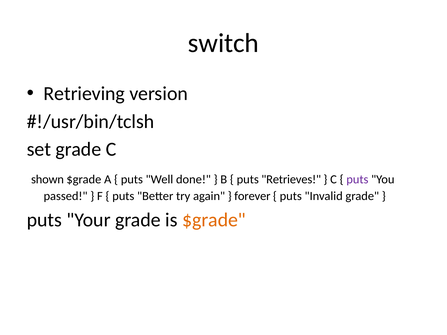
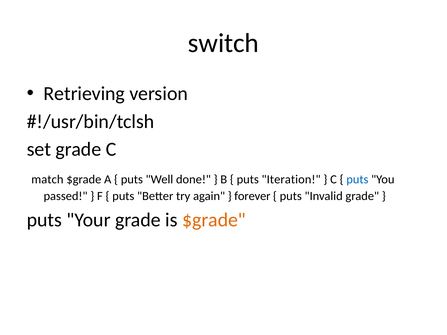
shown: shown -> match (47, 180)
Retrieves: Retrieves -> Iteration (291, 180)
puts colour: purple -> blue (357, 180)
